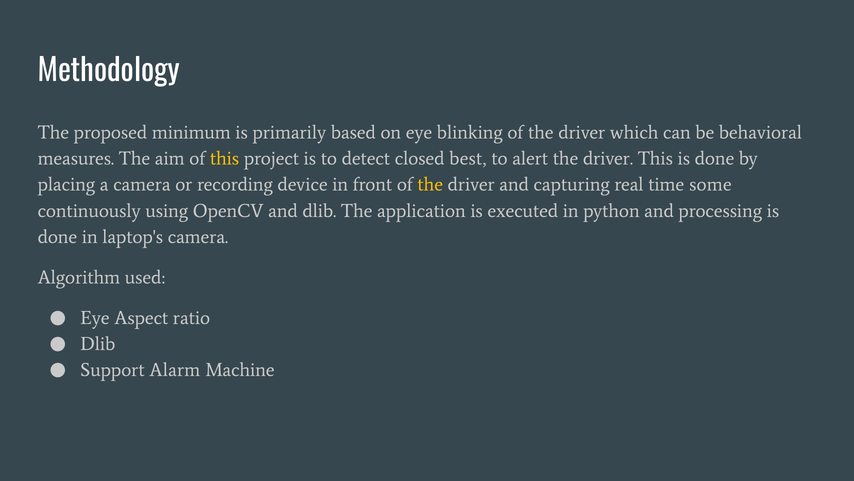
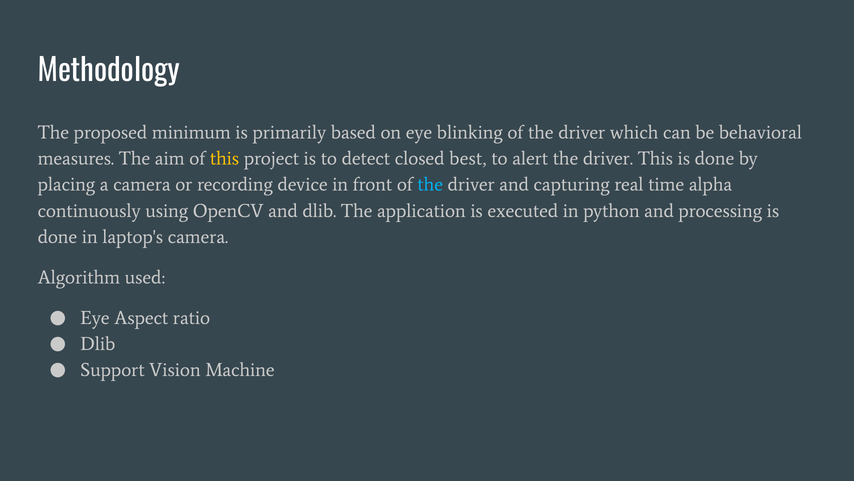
the colour: yellow -> light blue (430, 184)
some: some -> alpha (710, 184)
Alarm: Alarm -> Vision (175, 370)
